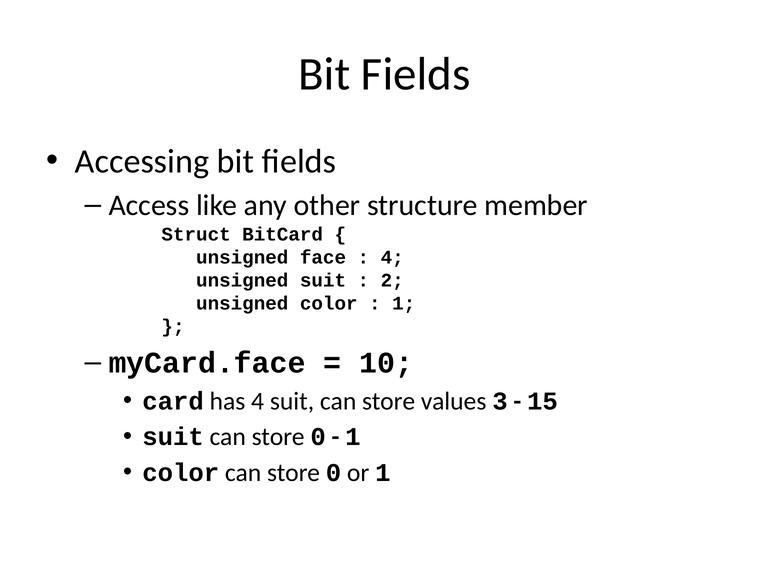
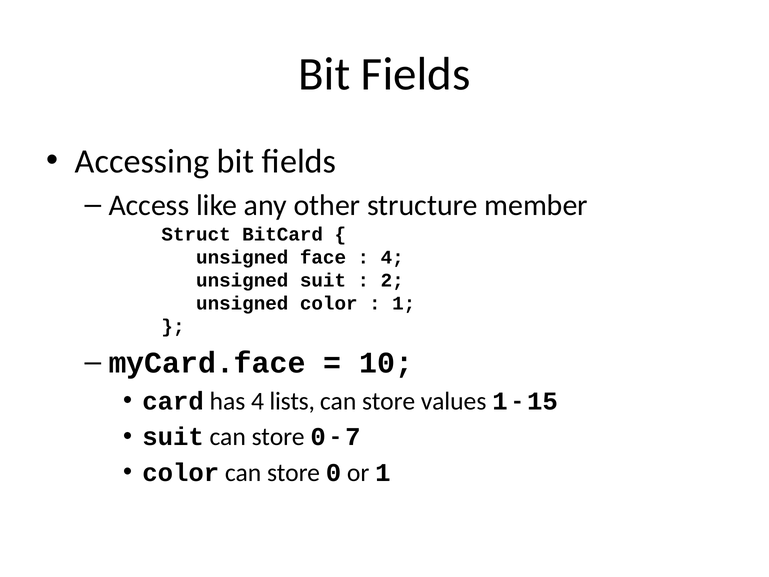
4 suit: suit -> lists (292, 401)
values 3: 3 -> 1 (500, 401)
1: 1 -> 7 (353, 437)
